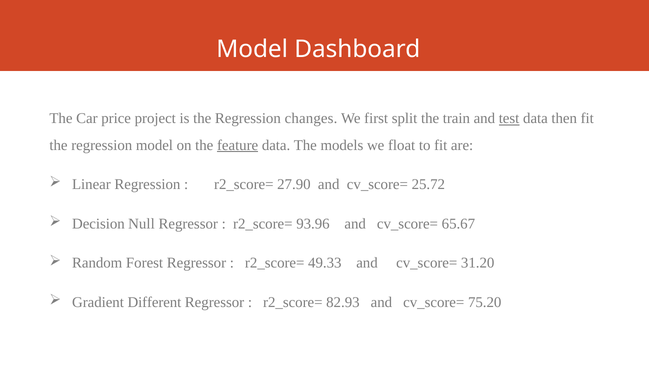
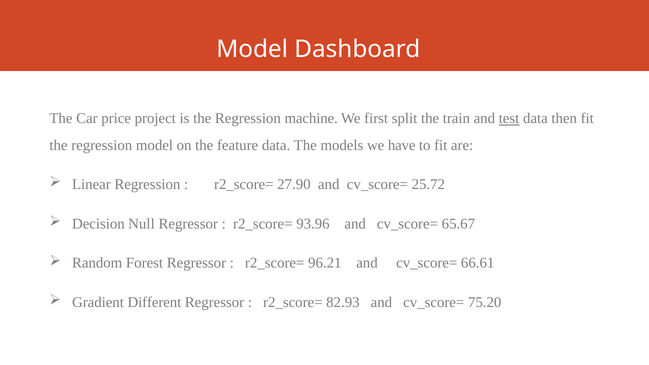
changes: changes -> machine (311, 118)
feature underline: present -> none (238, 145)
float: float -> have (402, 145)
49.33: 49.33 -> 96.21 (325, 263)
31.20: 31.20 -> 66.61 (478, 263)
